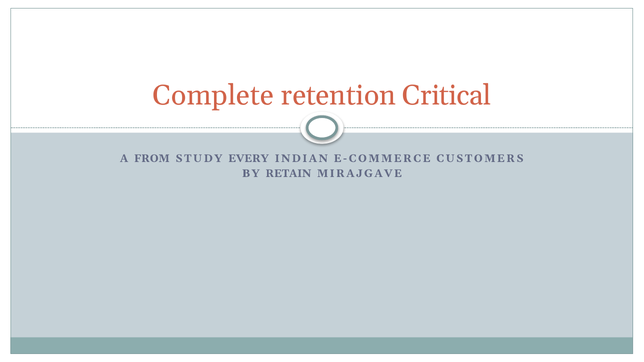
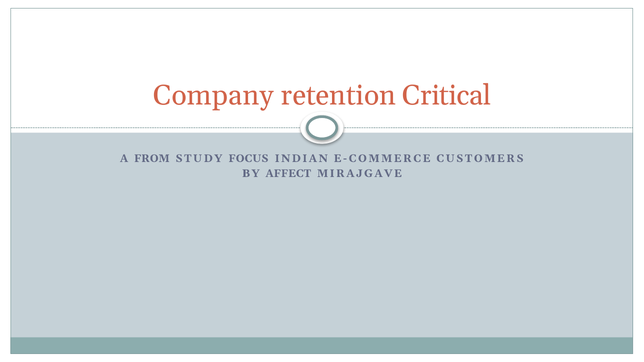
Complete: Complete -> Company (213, 95)
EVERY: EVERY -> FOCUS (248, 158)
RETAIN: RETAIN -> AFFECT (288, 173)
